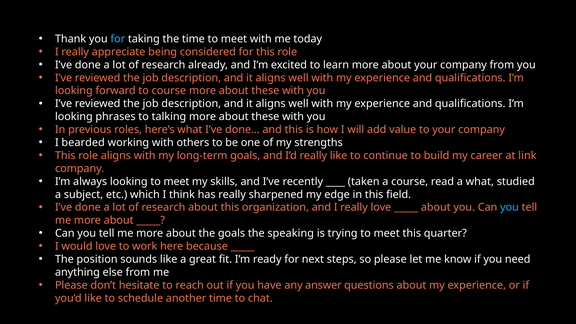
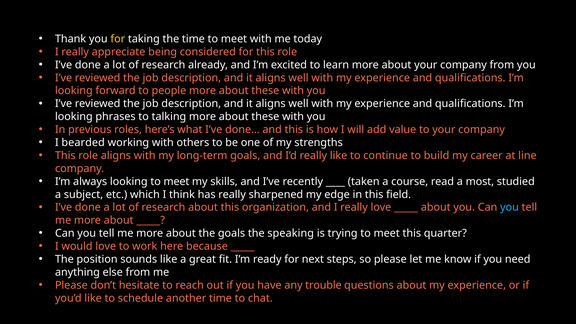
for colour: light blue -> yellow (118, 39)
to course: course -> people (169, 91)
link: link -> line (527, 156)
a what: what -> most (480, 181)
answer: answer -> trouble (323, 285)
